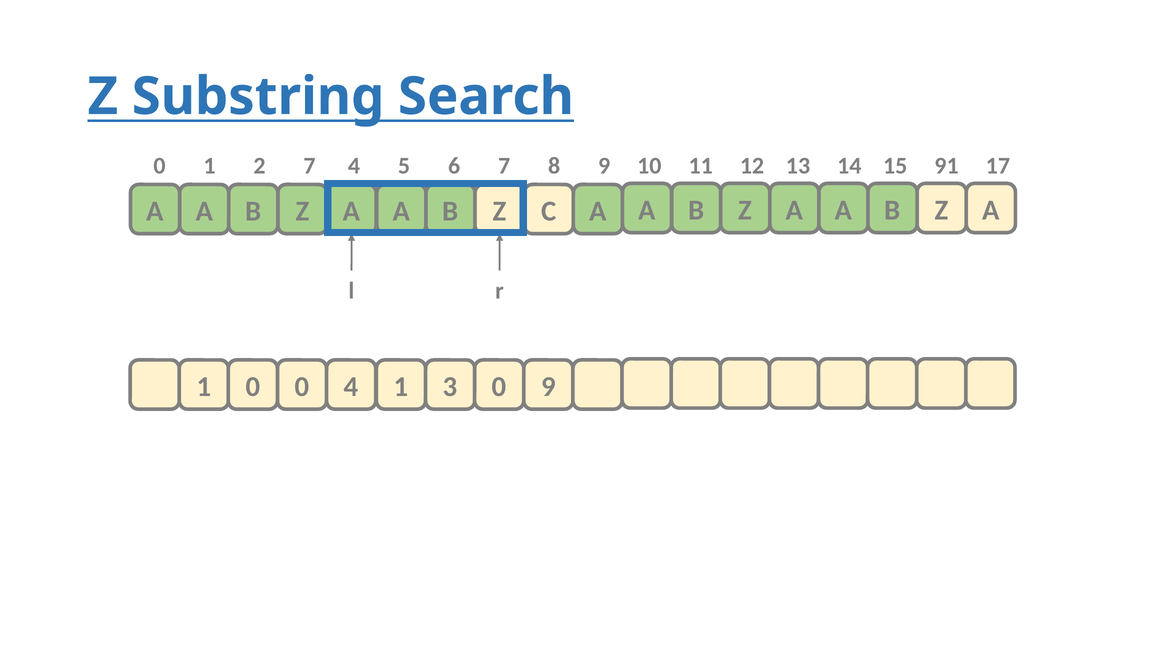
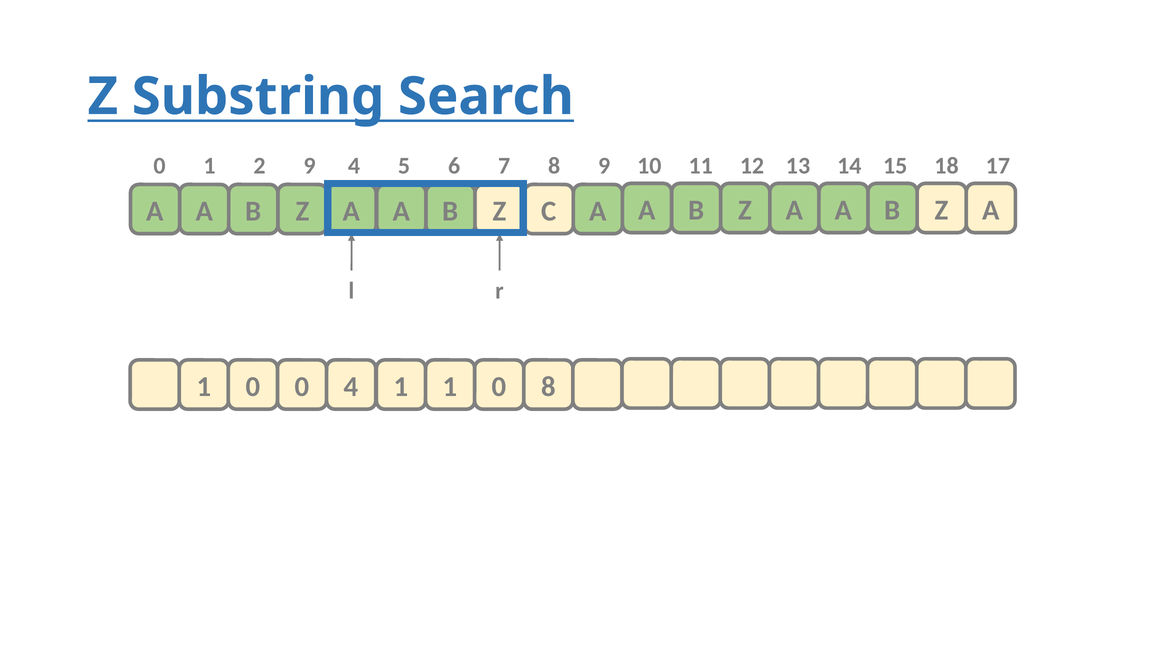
2 7: 7 -> 9 (309, 166)
91: 91 -> 18 (946, 166)
1 3: 3 -> 1 (450, 386)
0 9: 9 -> 8 (548, 386)
